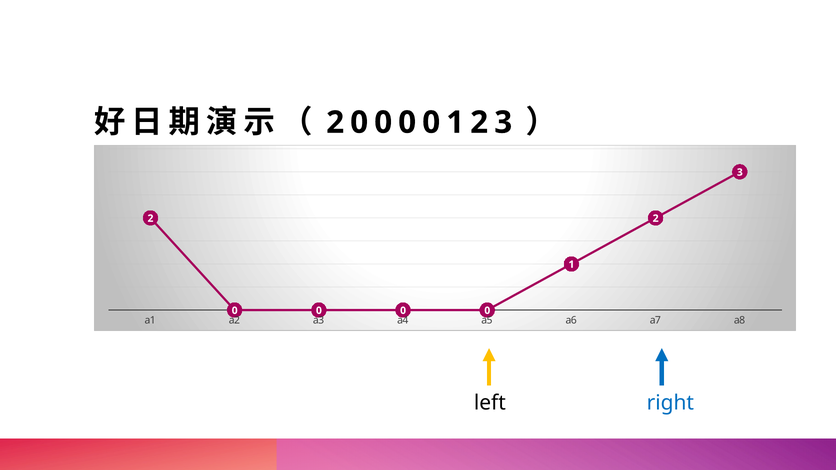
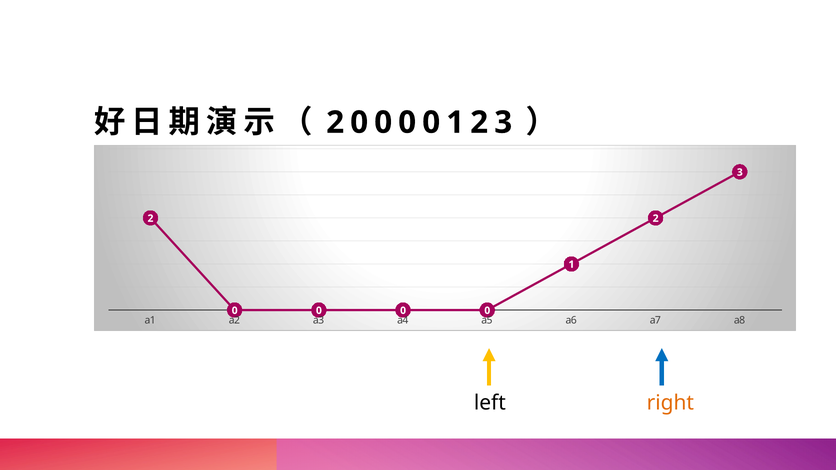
right colour: blue -> orange (670, 403)
